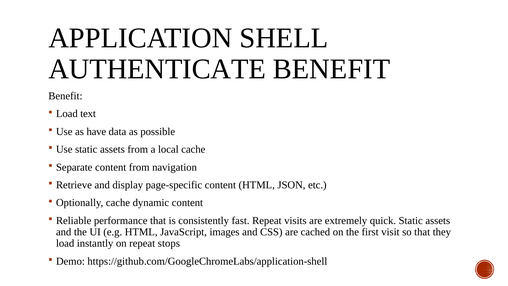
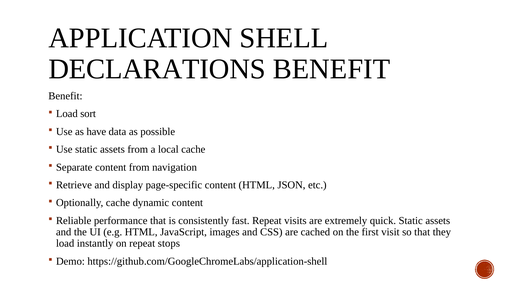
AUTHENTICATE: AUTHENTICATE -> DECLARATIONS (157, 69)
text: text -> sort (88, 114)
